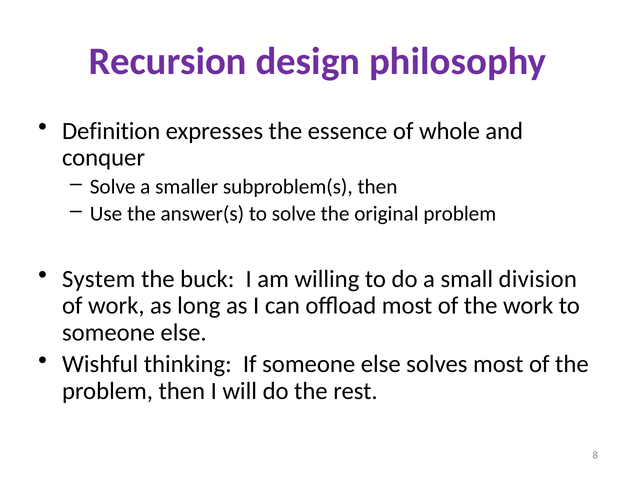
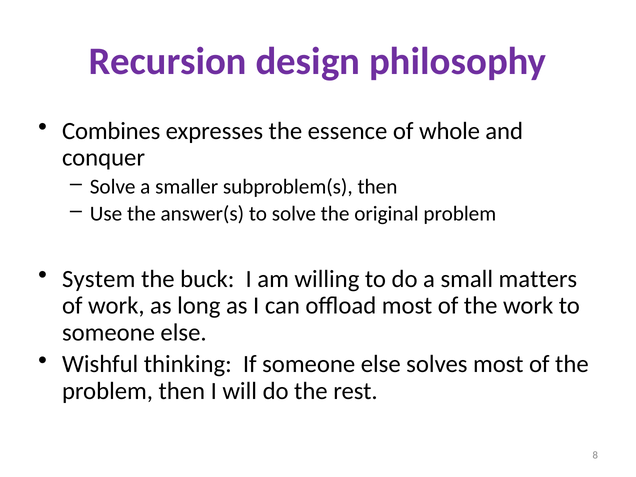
Definition: Definition -> Combines (111, 131)
division: division -> matters (538, 279)
